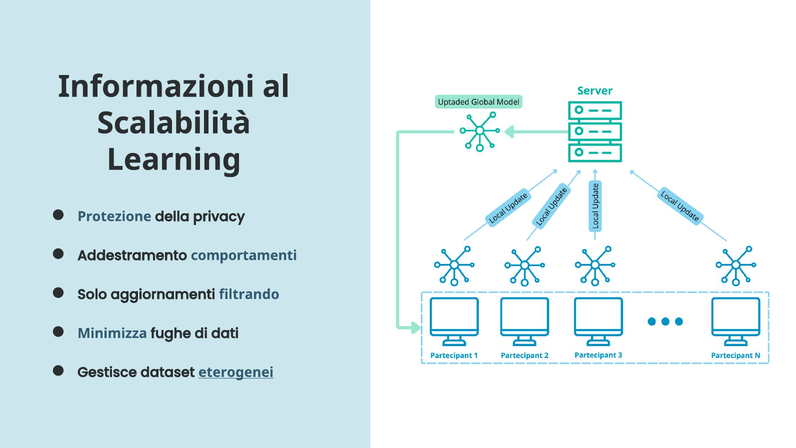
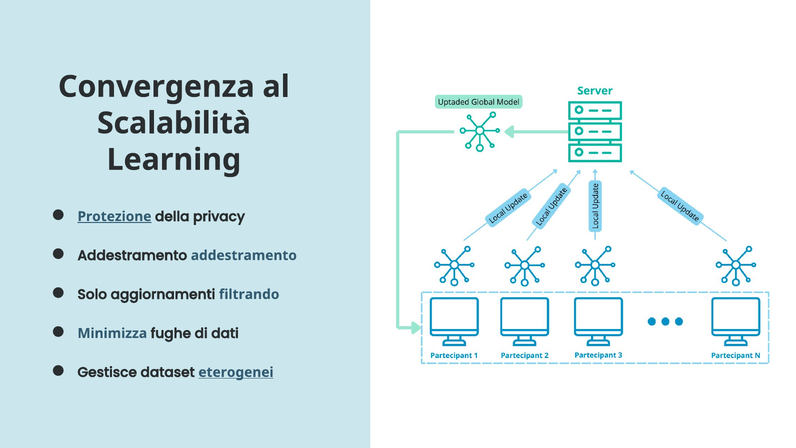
Informazioni: Informazioni -> Convergenza (156, 87)
Protezione underline: none -> present (114, 216)
Addestramento comportamenti: comportamenti -> addestramento (244, 255)
